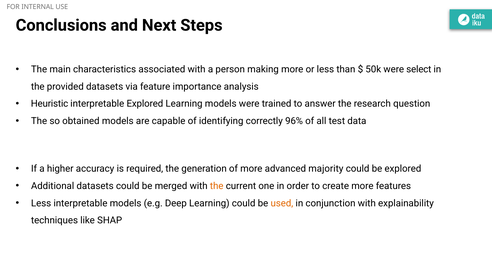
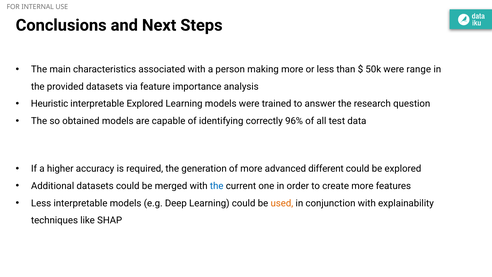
select: select -> range (419, 69)
majority: majority -> different (326, 169)
the colour: orange -> blue (217, 186)
